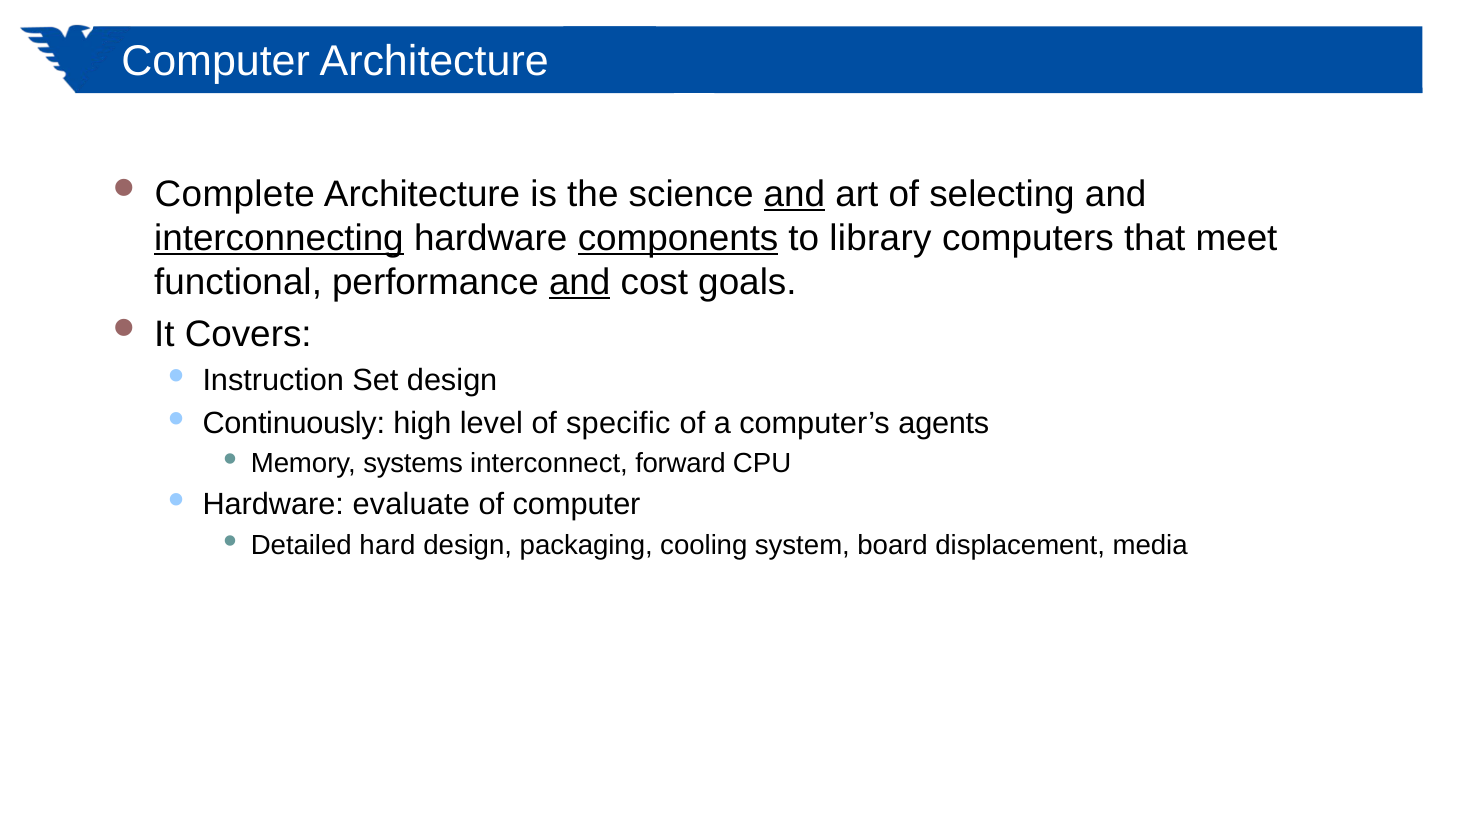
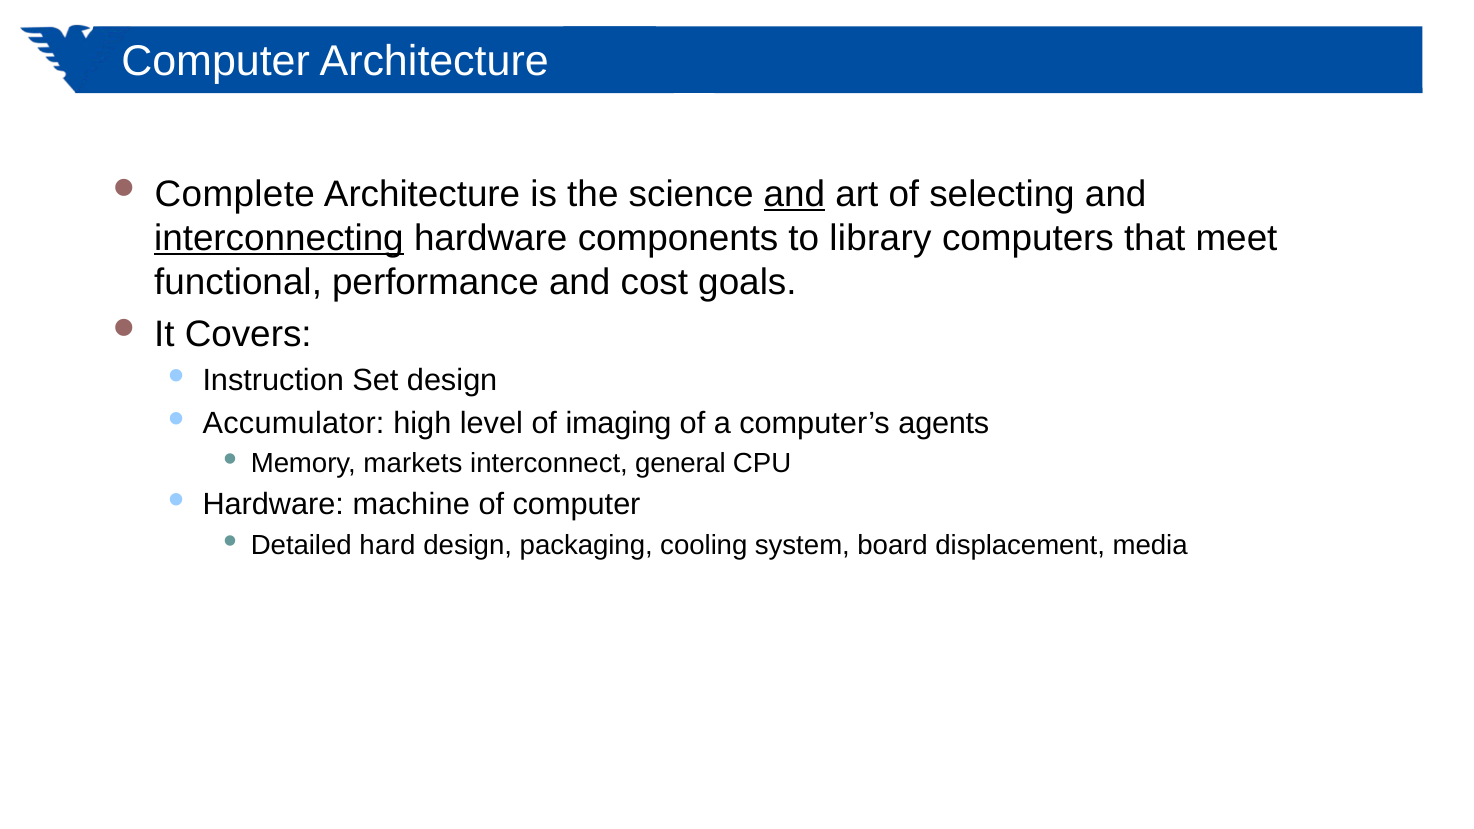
components underline: present -> none (678, 238)
and underline: present -> none (580, 282)
Continuously: Continuously -> Accumulator (294, 423)
specific: specific -> imaging (619, 423)
systems: systems -> markets (413, 464)
forward: forward -> general (680, 464)
evaluate: evaluate -> machine (411, 505)
